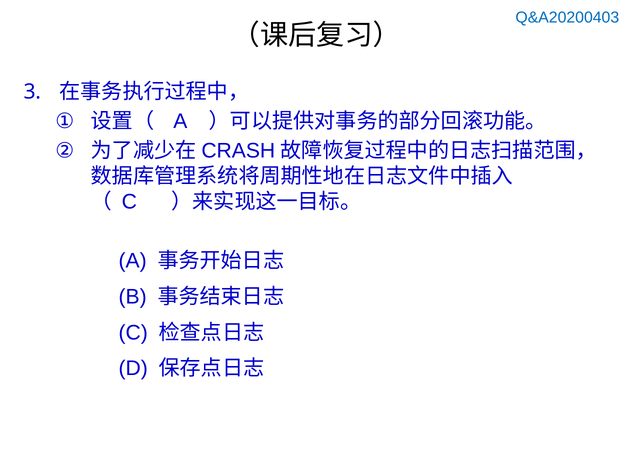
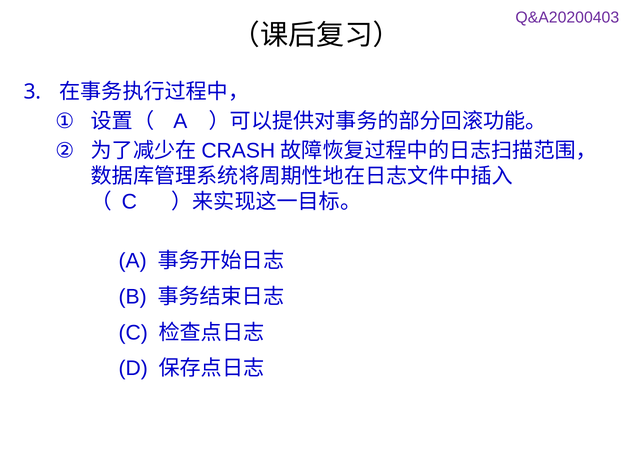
Q&A20200403 colour: blue -> purple (567, 18)
